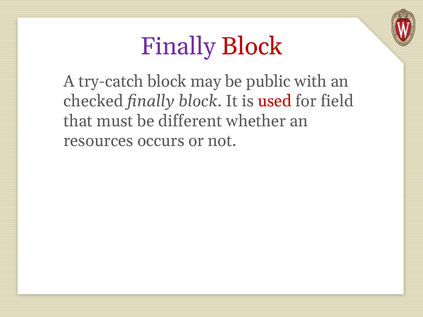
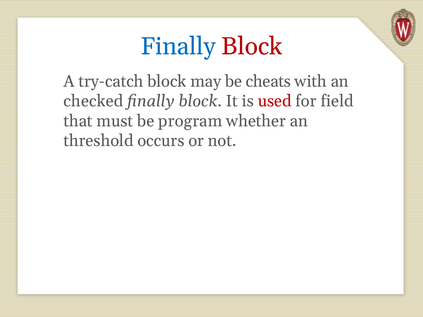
Finally colour: purple -> blue (178, 47)
public: public -> cheats (268, 82)
different: different -> program (190, 121)
resources: resources -> threshold (98, 141)
